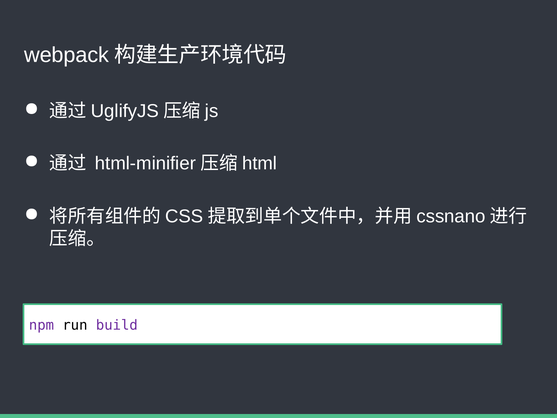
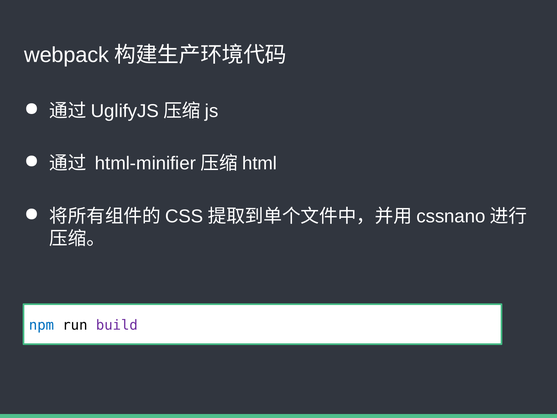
npm colour: purple -> blue (41, 325)
